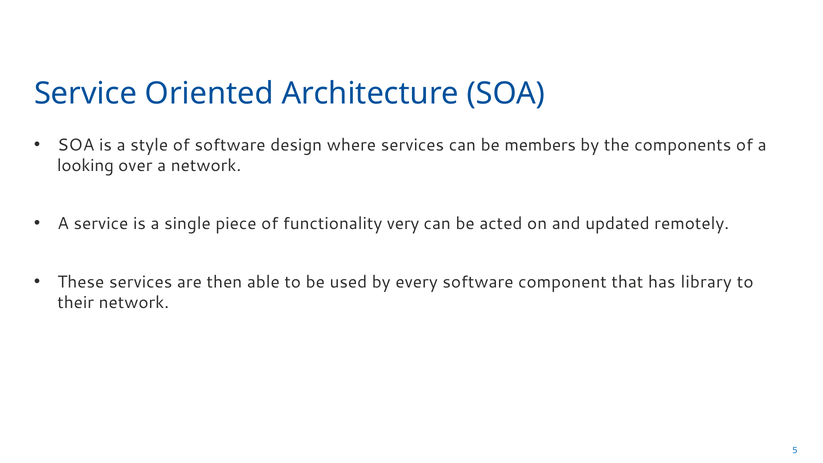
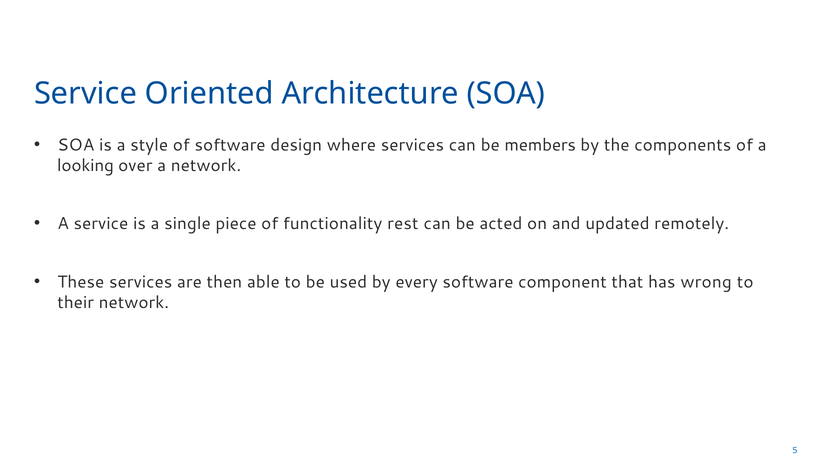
very: very -> rest (403, 224)
library: library -> wrong (706, 282)
